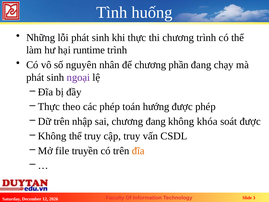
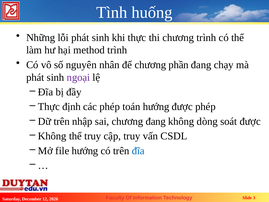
runtime: runtime -> method (89, 50)
theo: theo -> định (72, 107)
khóa: khóa -> dòng (207, 121)
file truyền: truyền -> hướng (85, 151)
đĩa colour: orange -> blue (138, 151)
